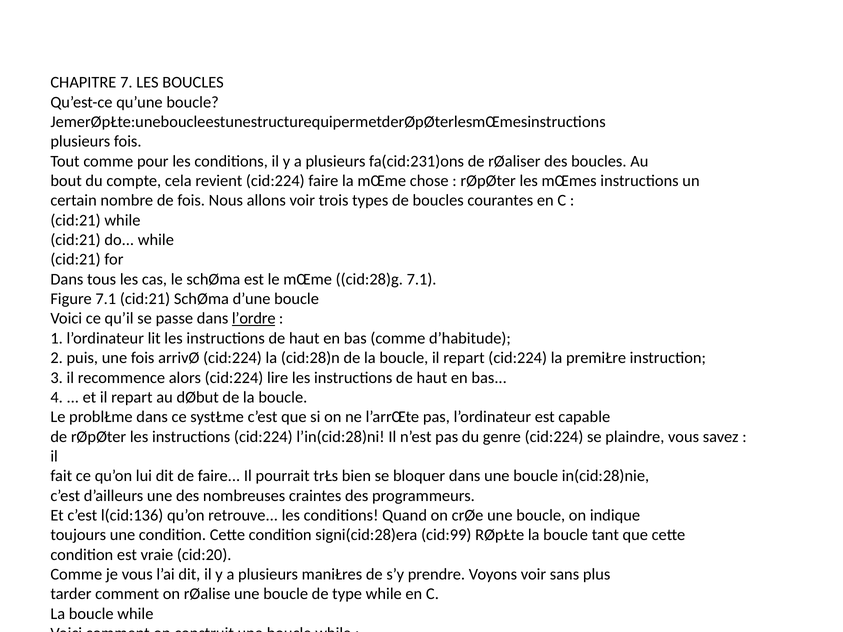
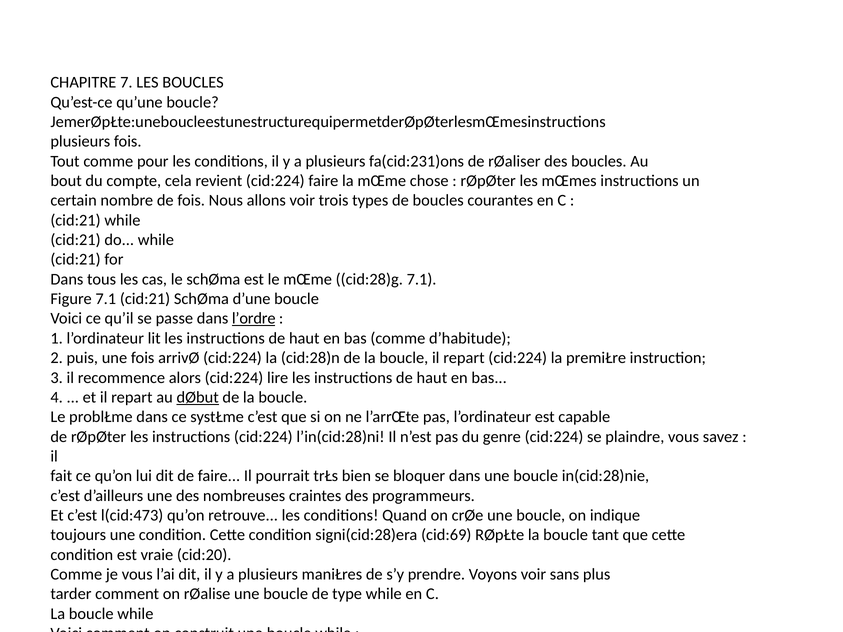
dØbut underline: none -> present (198, 397)
l(cid:136: l(cid:136 -> l(cid:473 (132, 516)
cid:99: cid:99 -> cid:69 (446, 535)
